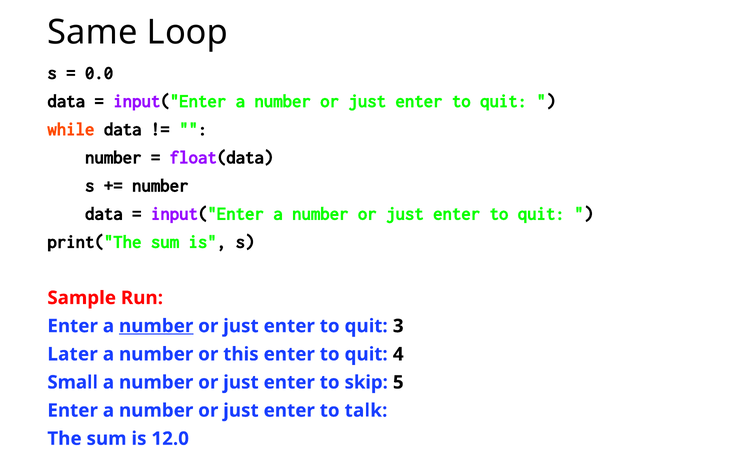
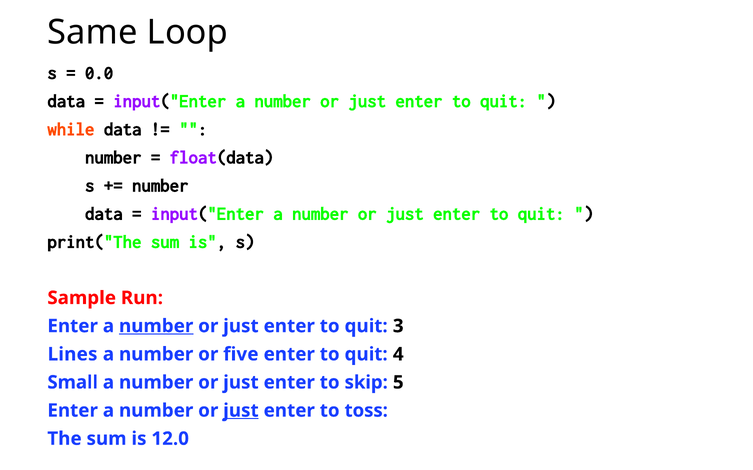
Later: Later -> Lines (73, 355)
this: this -> five (241, 355)
just underline: none -> present (241, 411)
talk: talk -> toss (366, 411)
